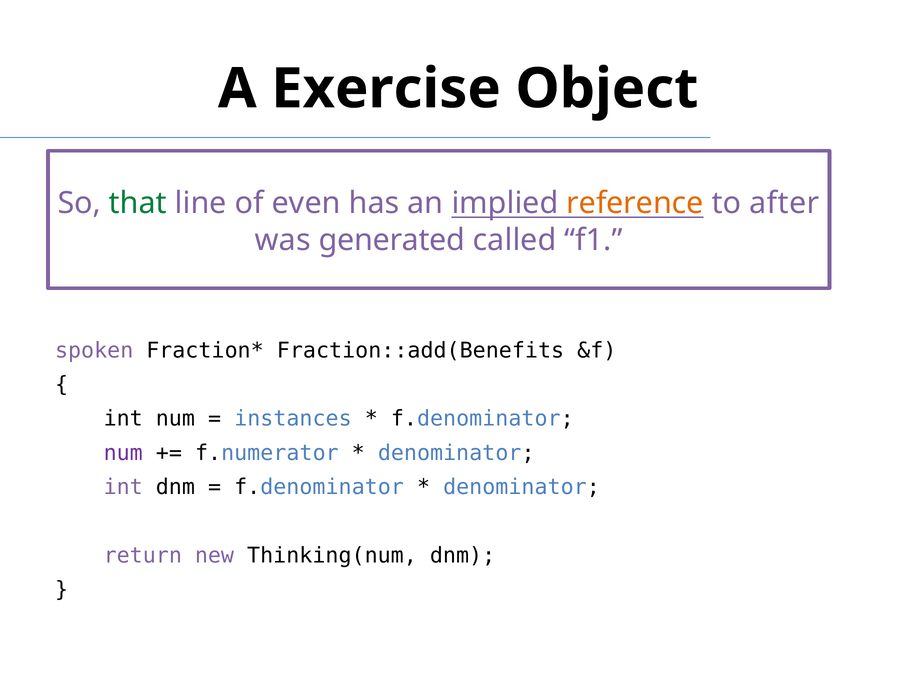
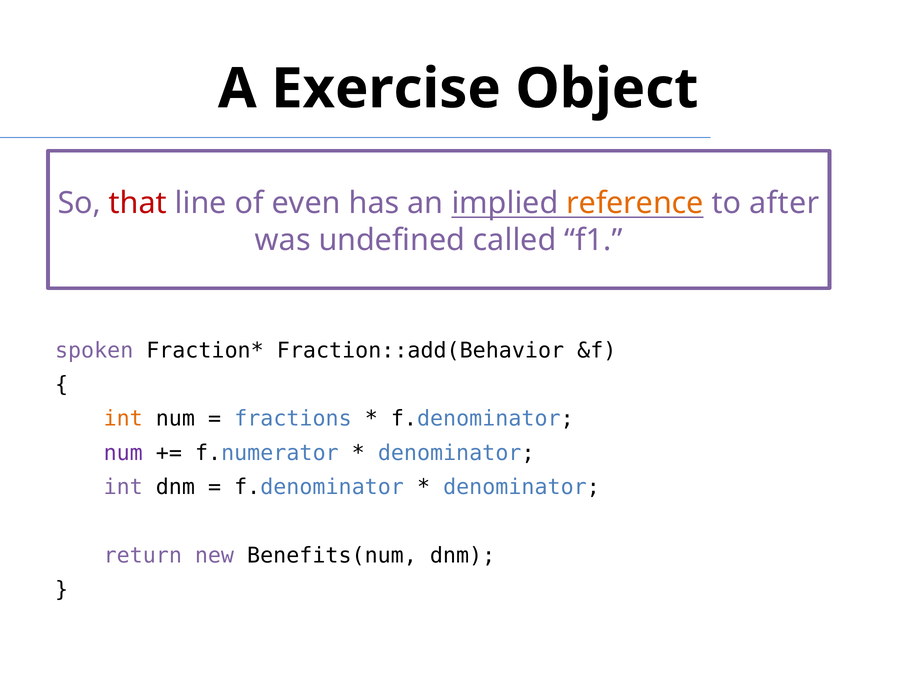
that colour: green -> red (138, 203)
generated: generated -> undefined (392, 240)
Fraction::add(Benefits: Fraction::add(Benefits -> Fraction::add(Behavior (420, 350)
int colour: black -> orange (123, 419)
instances: instances -> fractions (293, 419)
Thinking(num: Thinking(num -> Benefits(num (332, 555)
